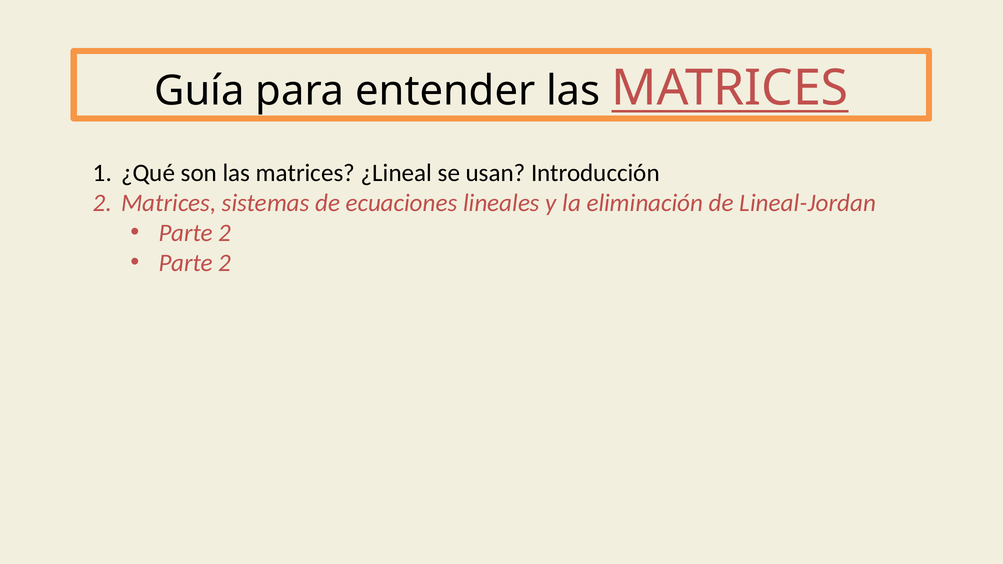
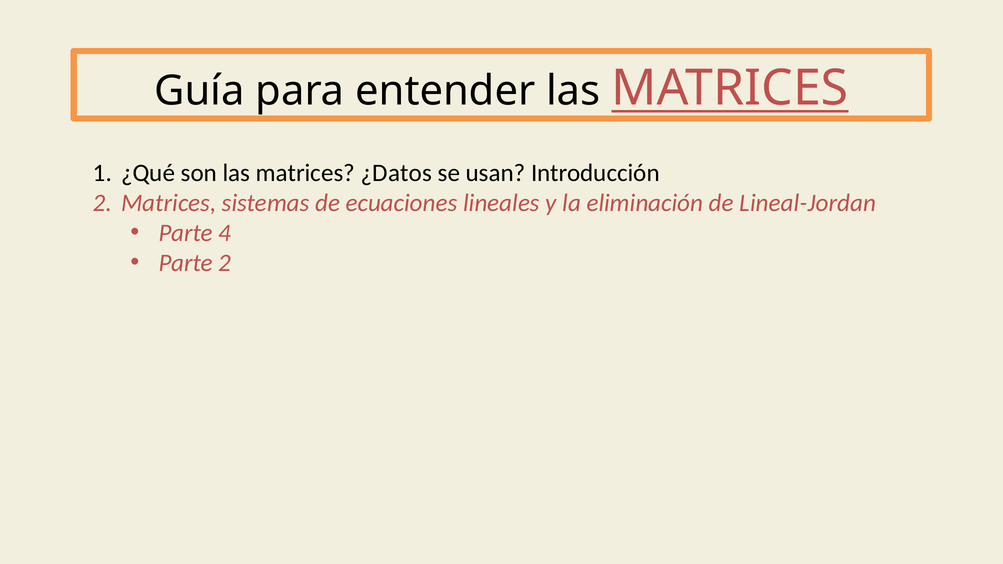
¿Lineal: ¿Lineal -> ¿Datos (396, 173)
2: 2 -> 4 (225, 233)
